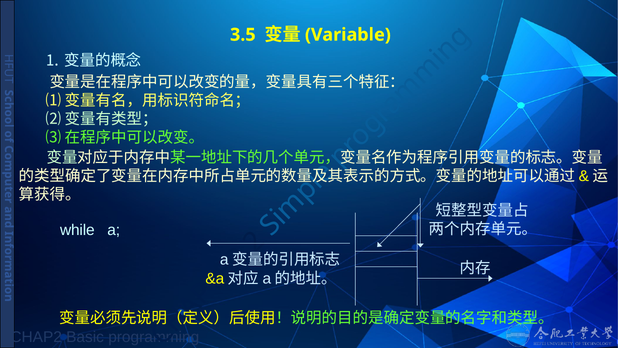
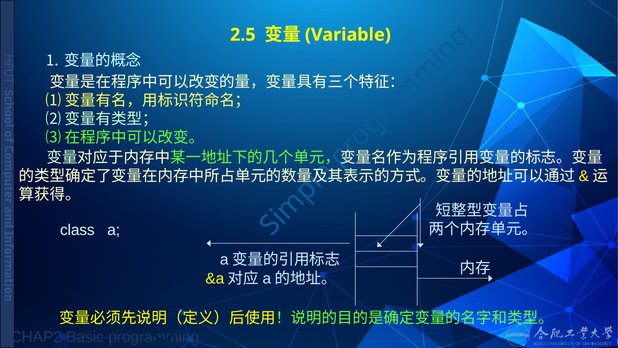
3.5: 3.5 -> 2.5 (243, 35)
while: while -> class (77, 230)
